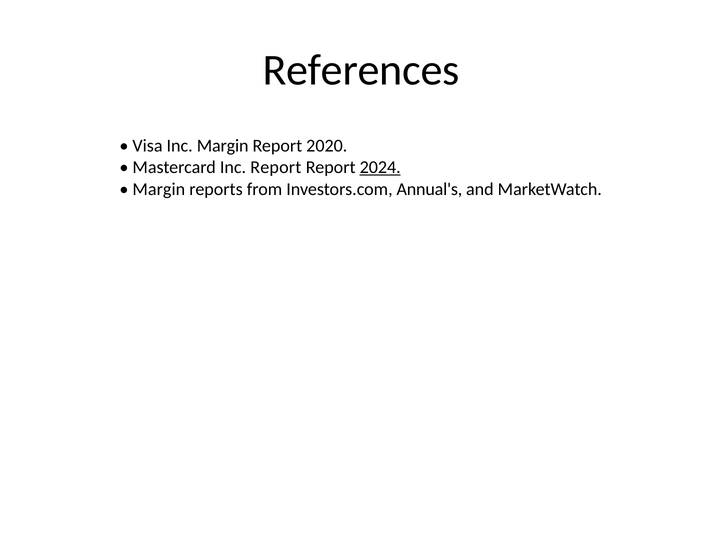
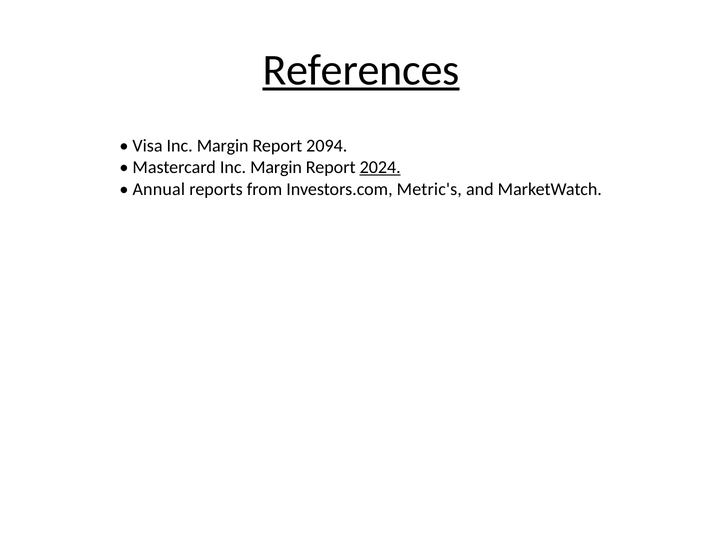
References underline: none -> present (361, 70)
2020: 2020 -> 2094 (327, 146)
Mastercard Inc Report: Report -> Margin (276, 167)
Margin: Margin -> Annual (159, 189)
Annual's: Annual's -> Metric's (429, 189)
